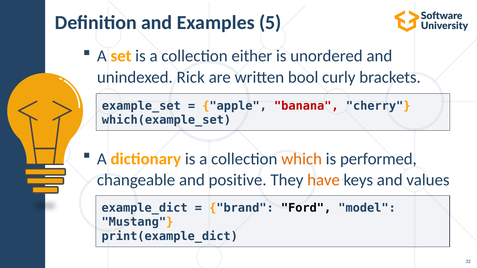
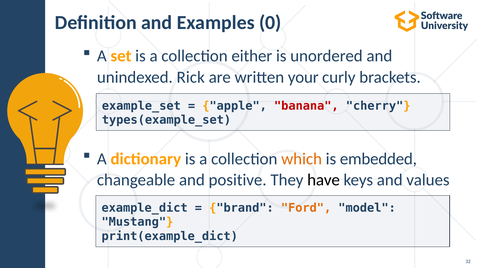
5: 5 -> 0 (270, 23)
bool: bool -> your (303, 77)
which(example_set: which(example_set -> types(example_set (166, 120)
performed: performed -> embedded (378, 159)
have colour: orange -> black (324, 180)
Ford colour: black -> orange (306, 208)
